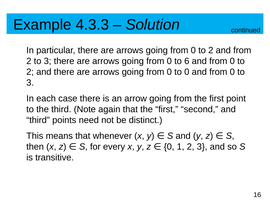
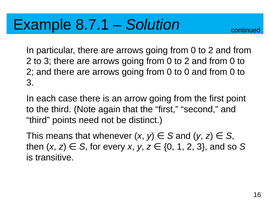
4.3.3: 4.3.3 -> 8.7.1 (92, 25)
6: 6 -> 2 (187, 61)
